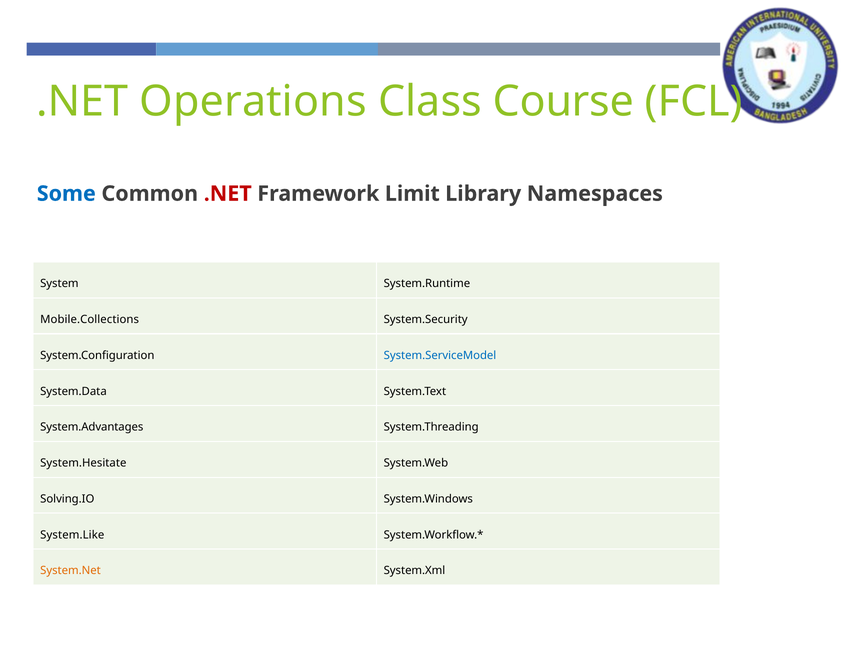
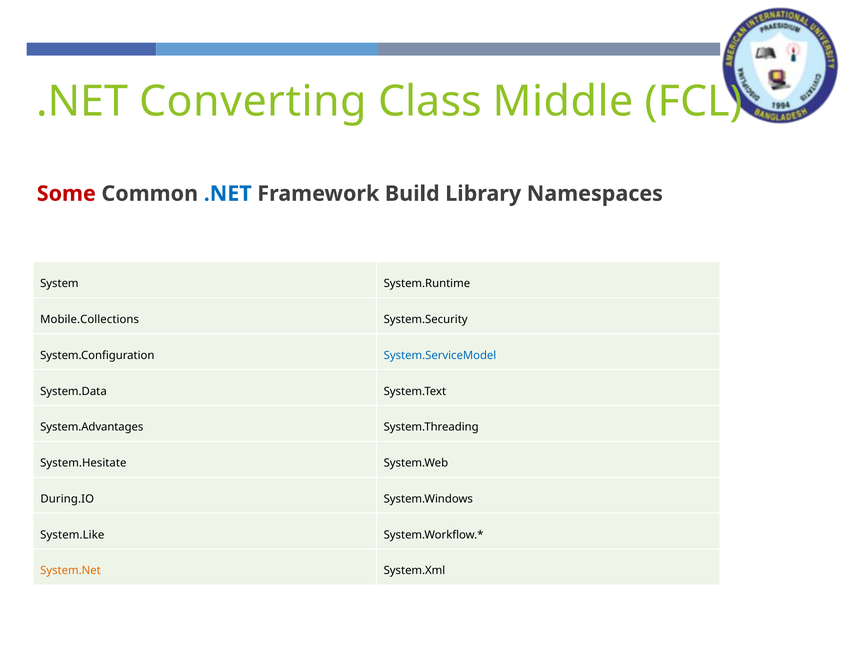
Operations: Operations -> Converting (253, 101)
Course: Course -> Middle (563, 101)
Some colour: blue -> red (66, 194)
.NET colour: red -> blue (228, 194)
Limit: Limit -> Build (412, 194)
Solving.IO: Solving.IO -> During.IO (67, 499)
